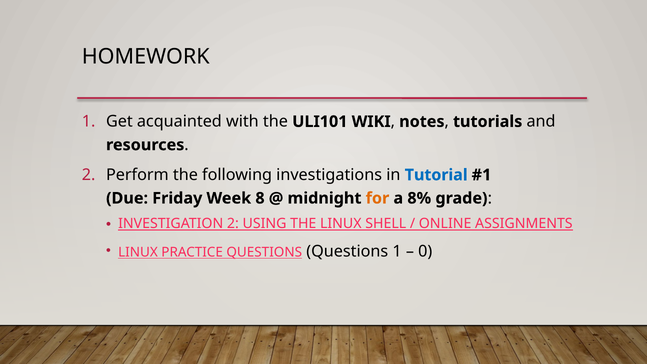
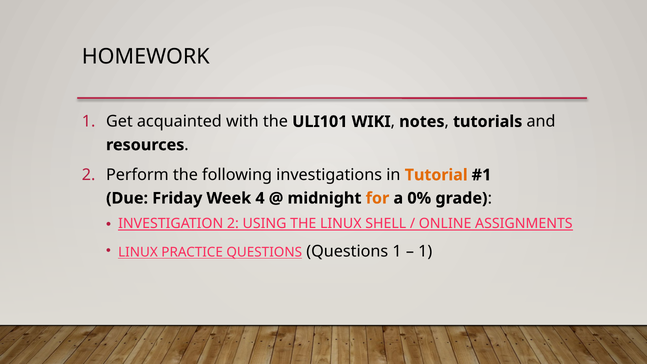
Tutorial colour: blue -> orange (436, 175)
8: 8 -> 4 (260, 198)
8%: 8% -> 0% (419, 198)
0: 0 -> 1 (425, 251)
